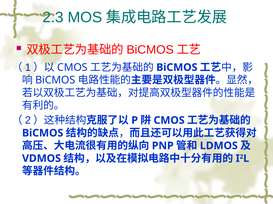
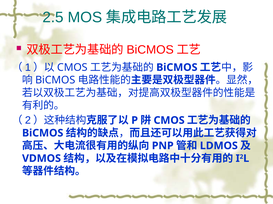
2.3: 2.3 -> 2.5 (53, 17)
